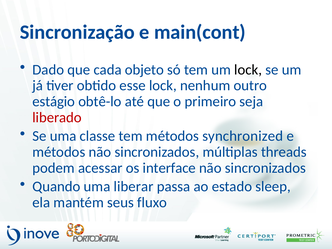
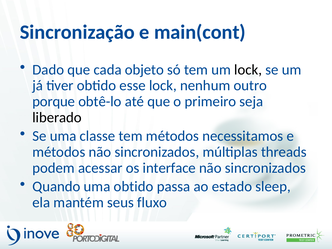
estágio: estágio -> porque (54, 102)
liberado colour: red -> black (57, 117)
synchronized: synchronized -> necessitamos (243, 136)
uma liberar: liberar -> obtido (134, 187)
